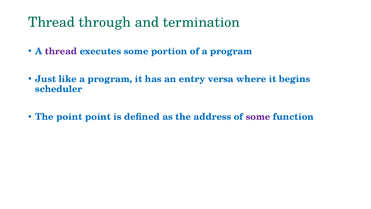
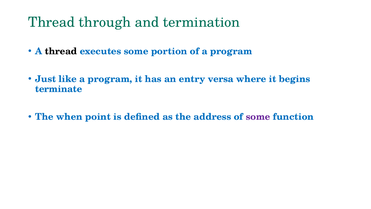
thread colour: purple -> black (61, 51)
scheduler: scheduler -> terminate (59, 89)
The point: point -> when (69, 117)
